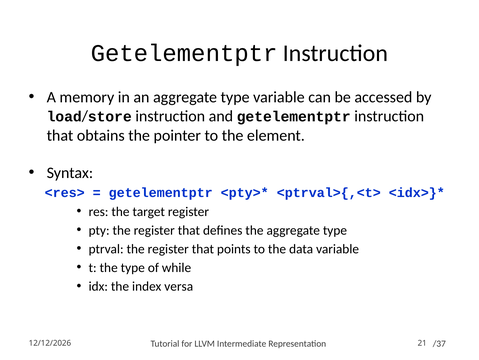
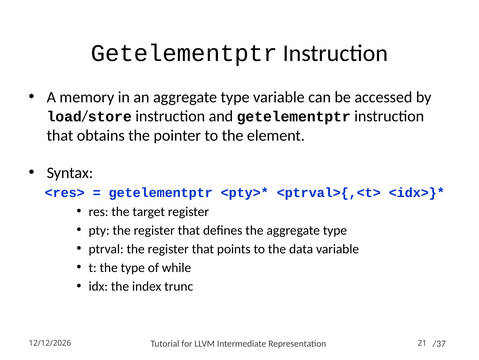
versa: versa -> trunc (179, 286)
